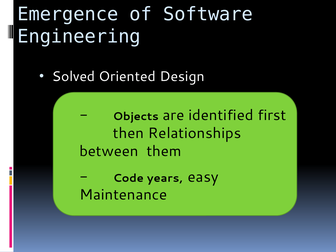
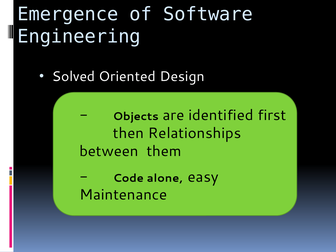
years: years -> alone (163, 178)
